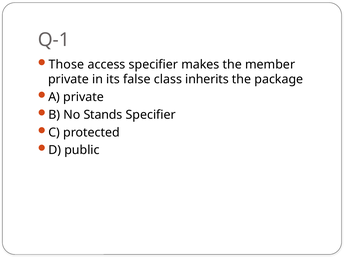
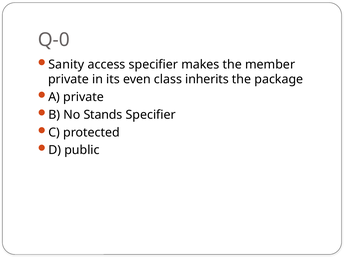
Q-1: Q-1 -> Q-0 (54, 40)
Those: Those -> Sanity (66, 64)
false: false -> even (137, 79)
